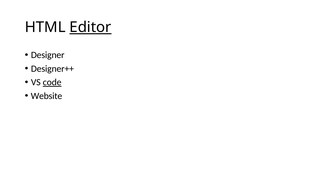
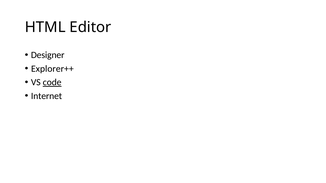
Editor underline: present -> none (90, 27)
Designer++: Designer++ -> Explorer++ (52, 69)
Website: Website -> Internet (46, 96)
